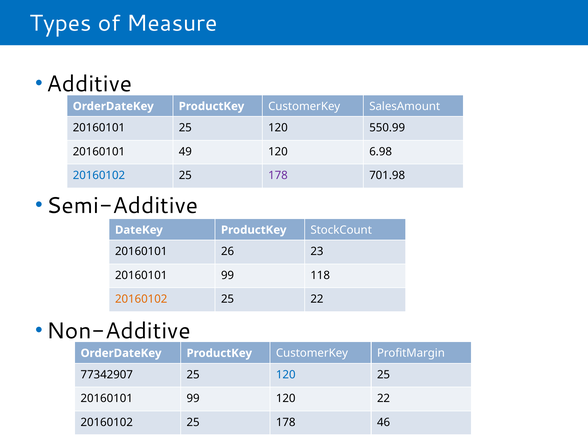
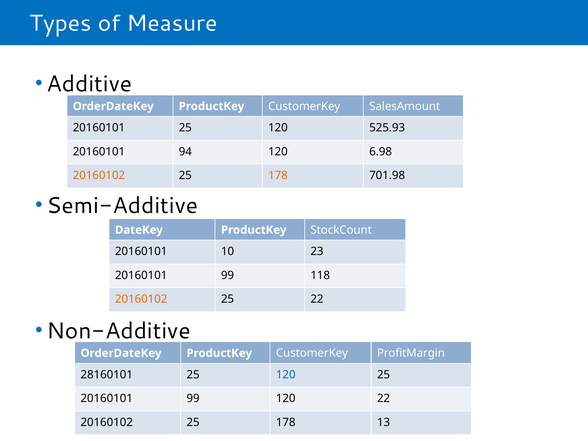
550.99: 550.99 -> 525.93 (387, 128)
49: 49 -> 94 (185, 152)
20160102 colour: blue -> orange (99, 175)
178 colour: purple -> orange (278, 175)
26: 26 -> 10 (228, 251)
77342907: 77342907 -> 28160101 (107, 375)
46: 46 -> 13 (384, 422)
